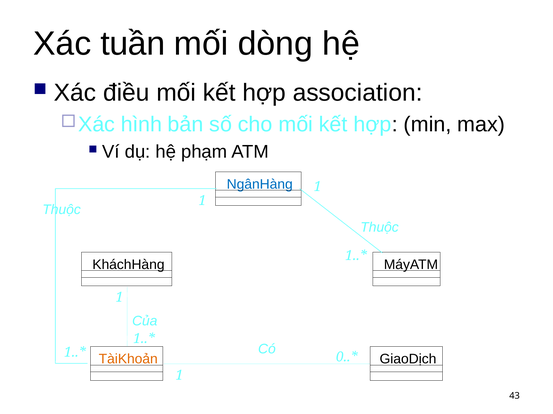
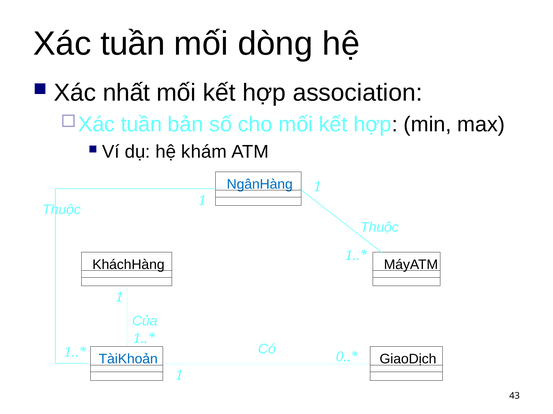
điều: điều -> nhất (126, 93)
hình: hình -> tuần (141, 125)
phạm: phạm -> khám (204, 152)
TàiKhoản colour: orange -> blue (128, 360)
